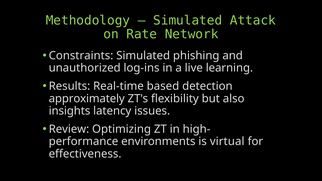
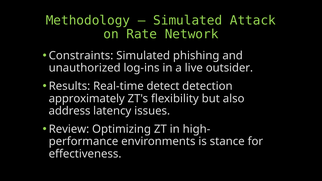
learning: learning -> outsider (229, 68)
based: based -> detect (163, 86)
insights: insights -> address (70, 111)
virtual: virtual -> stance (227, 142)
